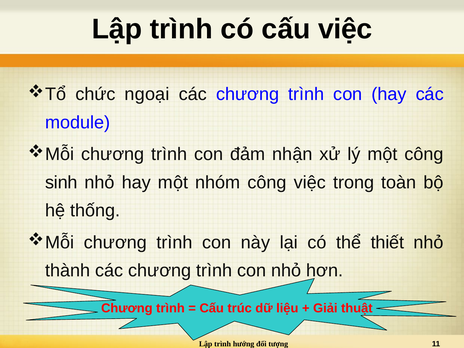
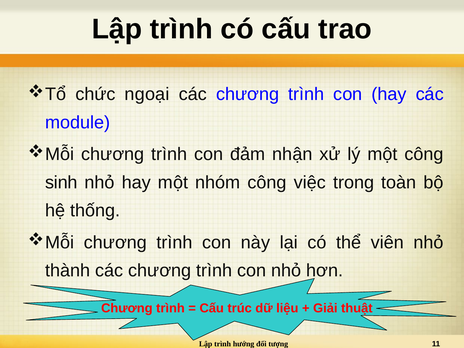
cấu việc: việc -> trao (345, 29)
thiết: thiết -> viên (387, 242)
